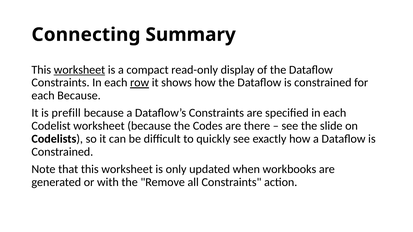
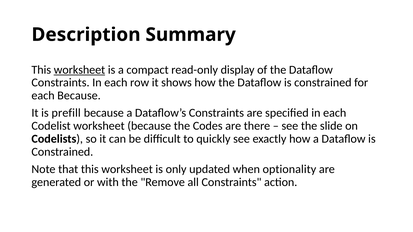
Connecting: Connecting -> Description (86, 35)
row underline: present -> none (140, 83)
workbooks: workbooks -> optionality (289, 169)
